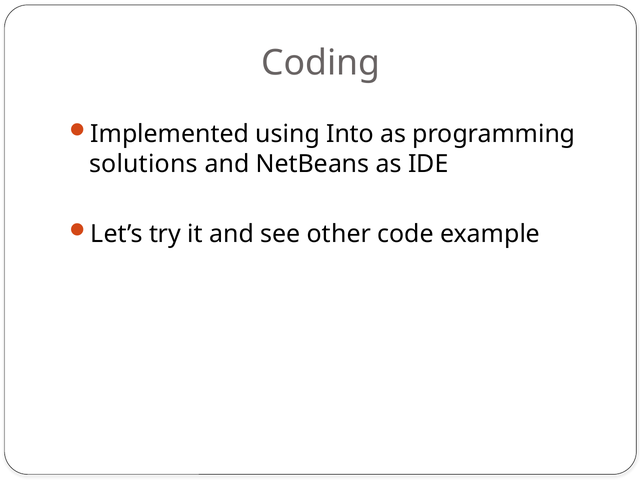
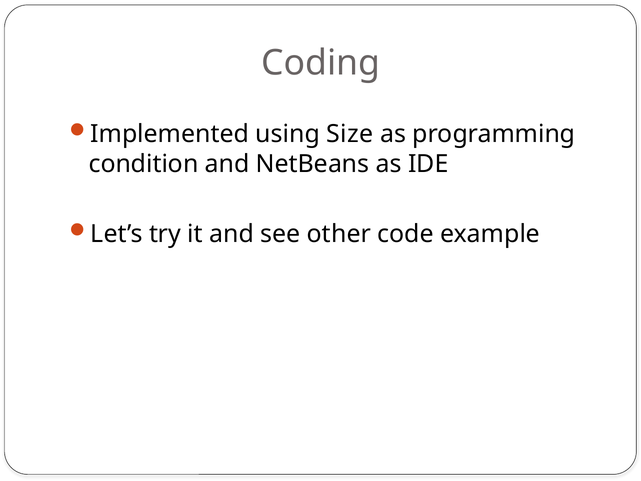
Into: Into -> Size (350, 134)
solutions: solutions -> condition (144, 164)
